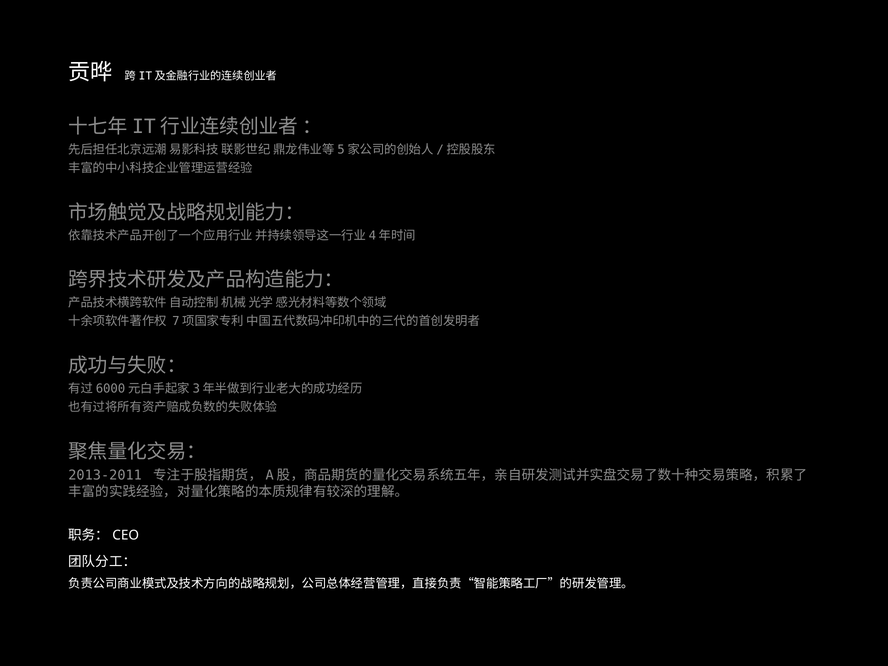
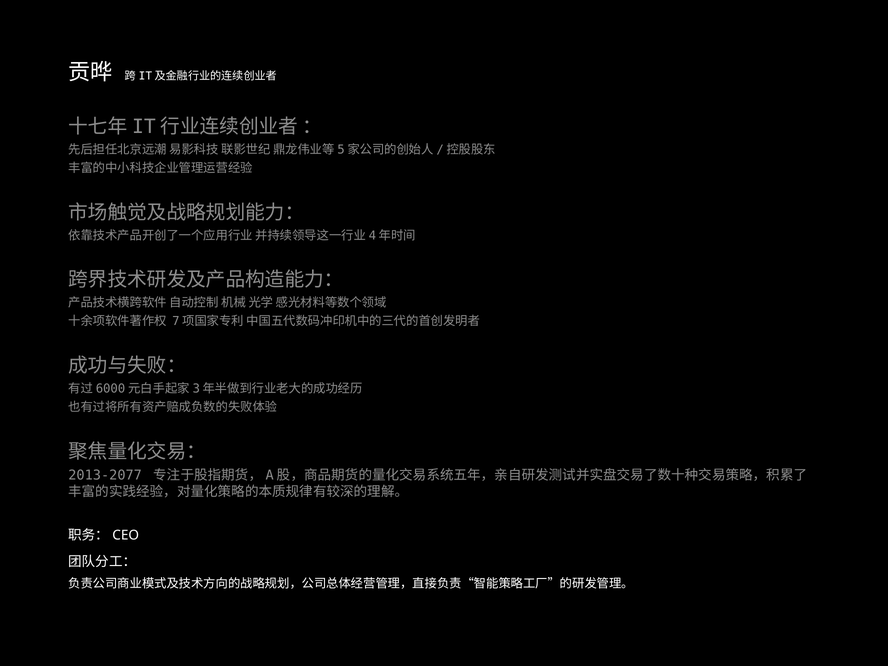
2013-2011: 2013-2011 -> 2013-2077 (105, 475)
